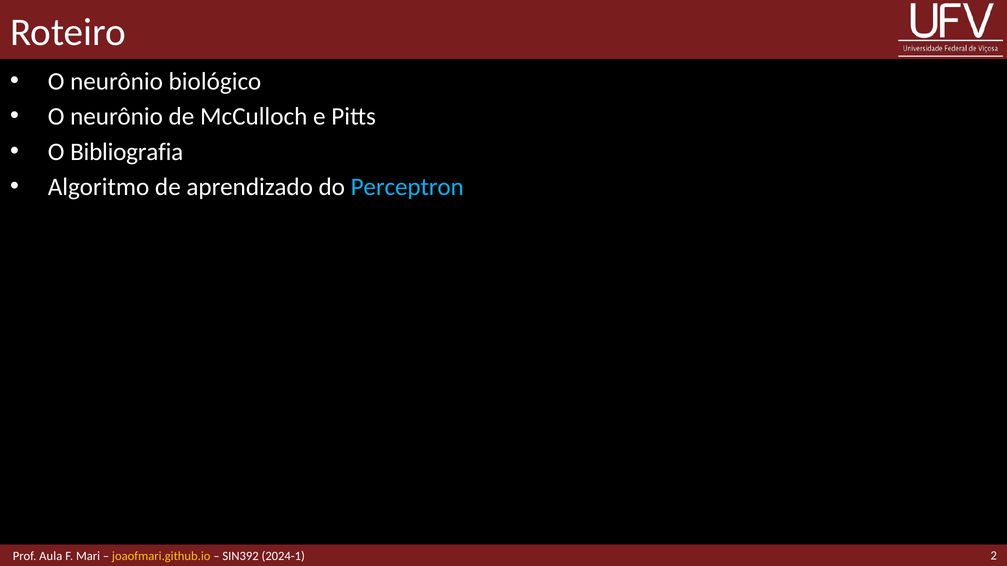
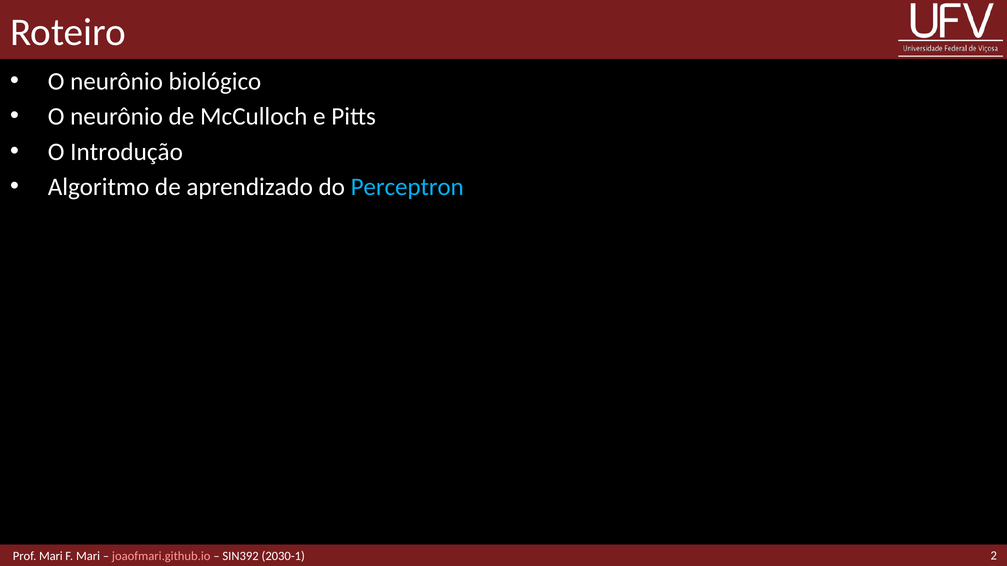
Bibliografia: Bibliografia -> Introdução (127, 152)
Prof Aula: Aula -> Mari (51, 557)
joaofmari.github.io colour: yellow -> pink (161, 557)
2024-1: 2024-1 -> 2030-1 (283, 557)
